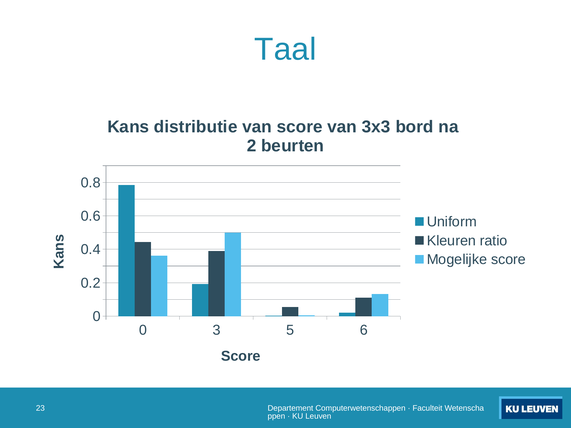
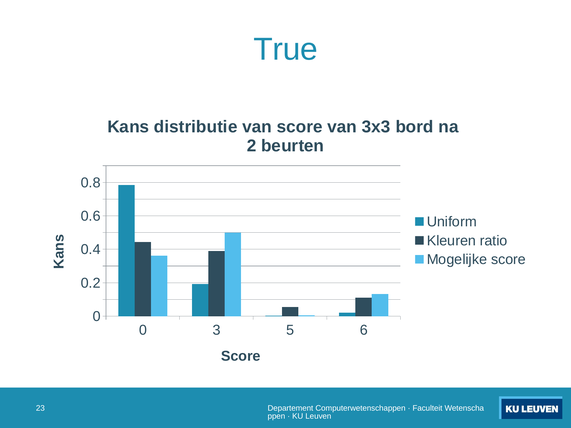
Taal: Taal -> True (286, 49)
